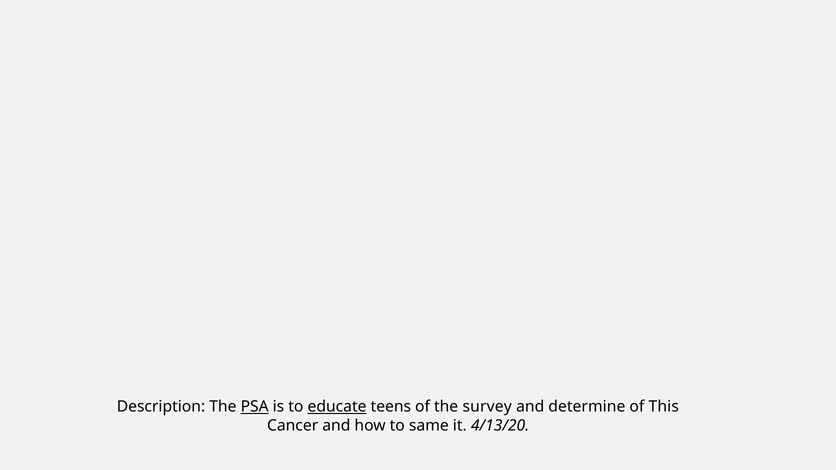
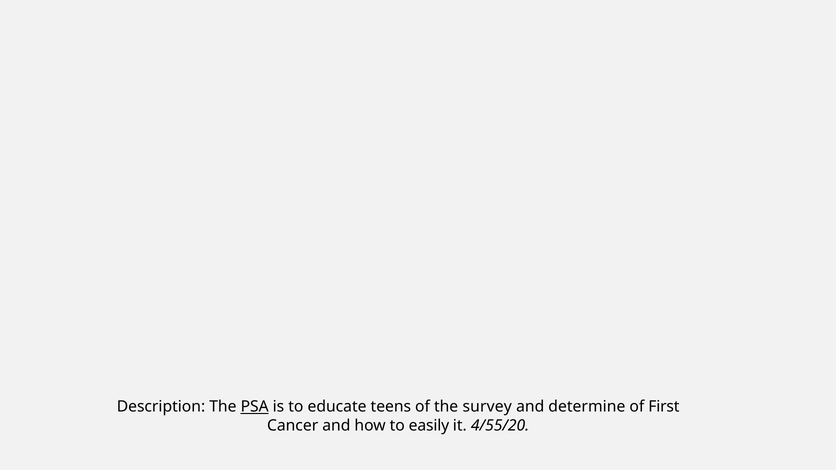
educate underline: present -> none (337, 407)
This: This -> First (664, 407)
same: same -> easily (429, 426)
4/13/20: 4/13/20 -> 4/55/20 (500, 426)
